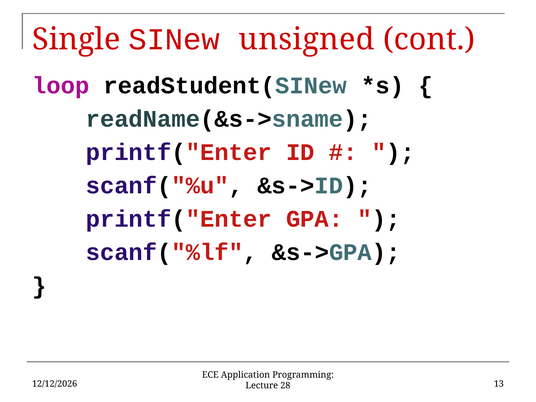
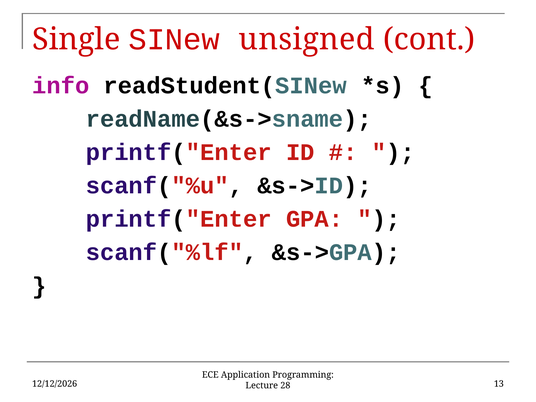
loop: loop -> info (61, 86)
